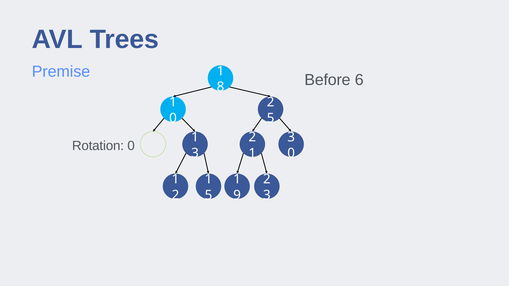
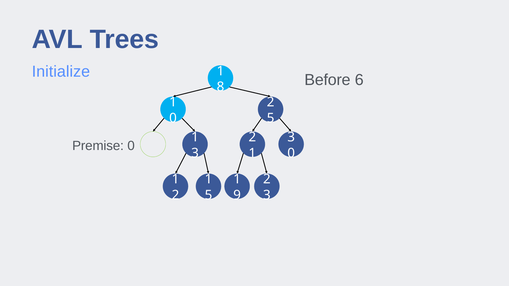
Premise: Premise -> Initialize (61, 72)
Rotation: Rotation -> Premise (98, 146)
